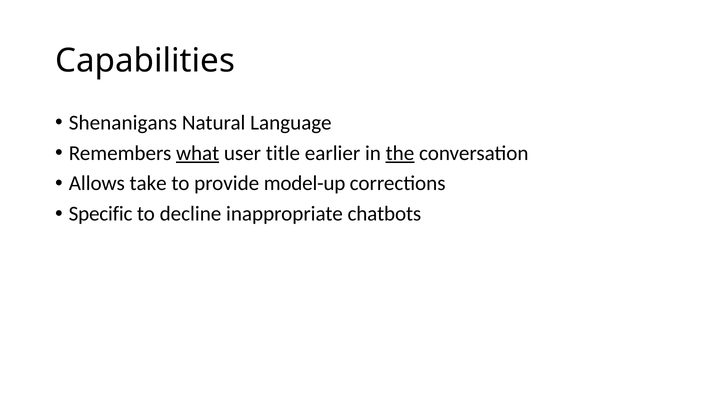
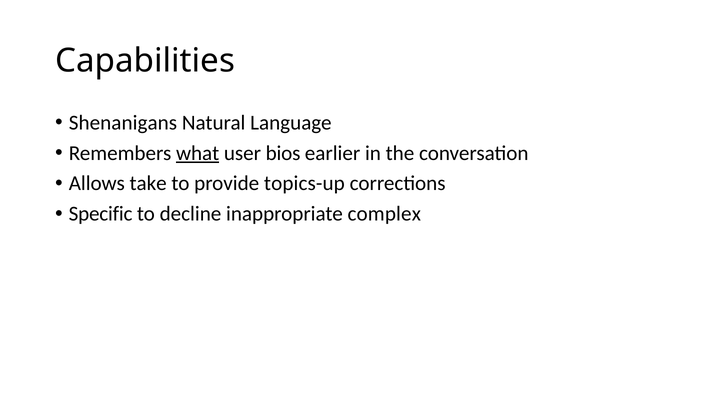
title: title -> bios (283, 153)
the underline: present -> none (400, 153)
model-up: model-up -> topics-up (304, 183)
chatbots: chatbots -> complex (384, 213)
